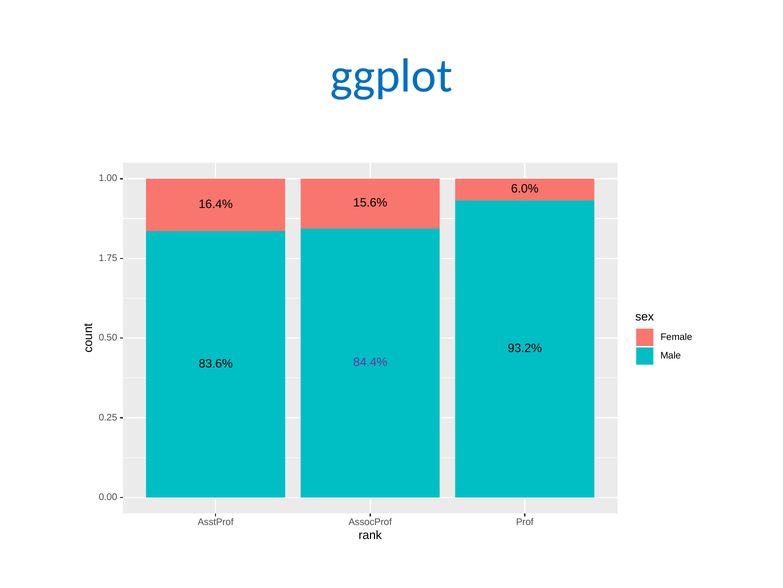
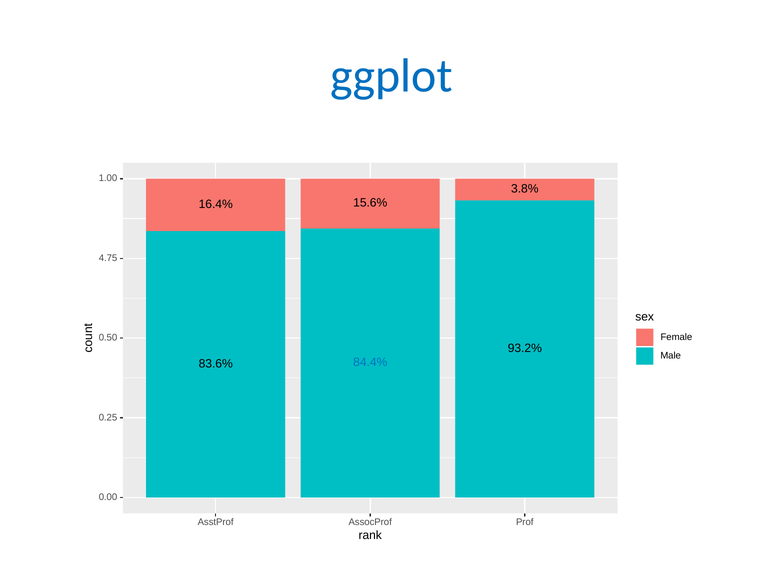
6.0%: 6.0% -> 3.8% (525, 189)
1.75: 1.75 -> 4.75 (108, 258)
84.4% colour: purple -> blue (370, 362)
